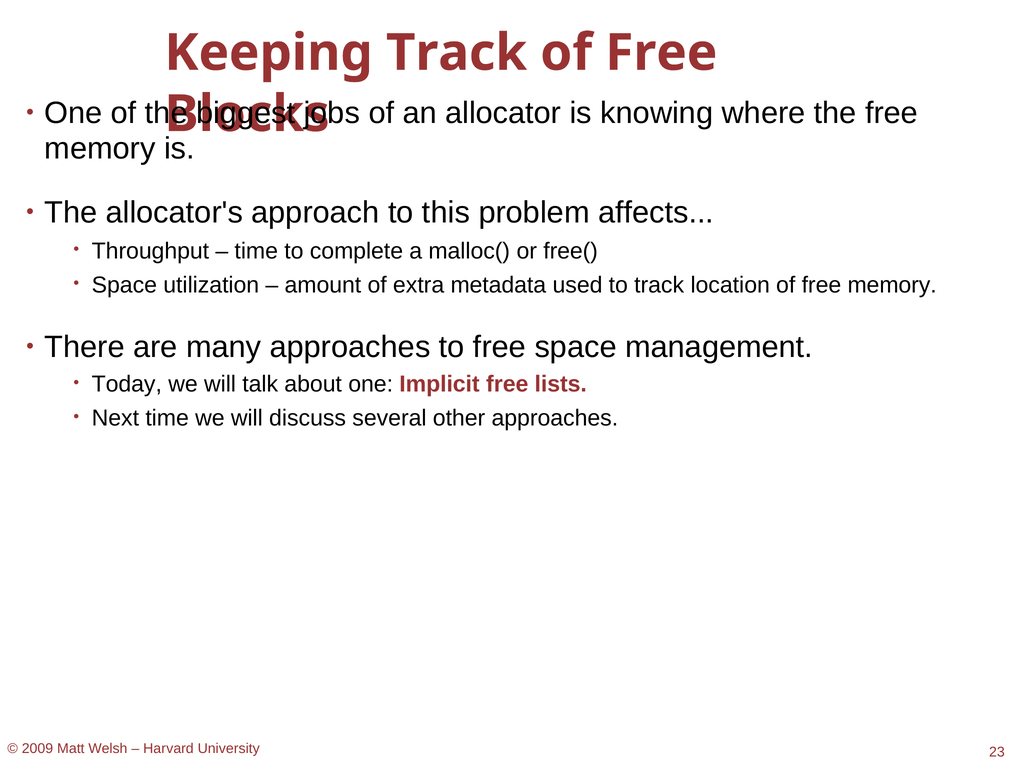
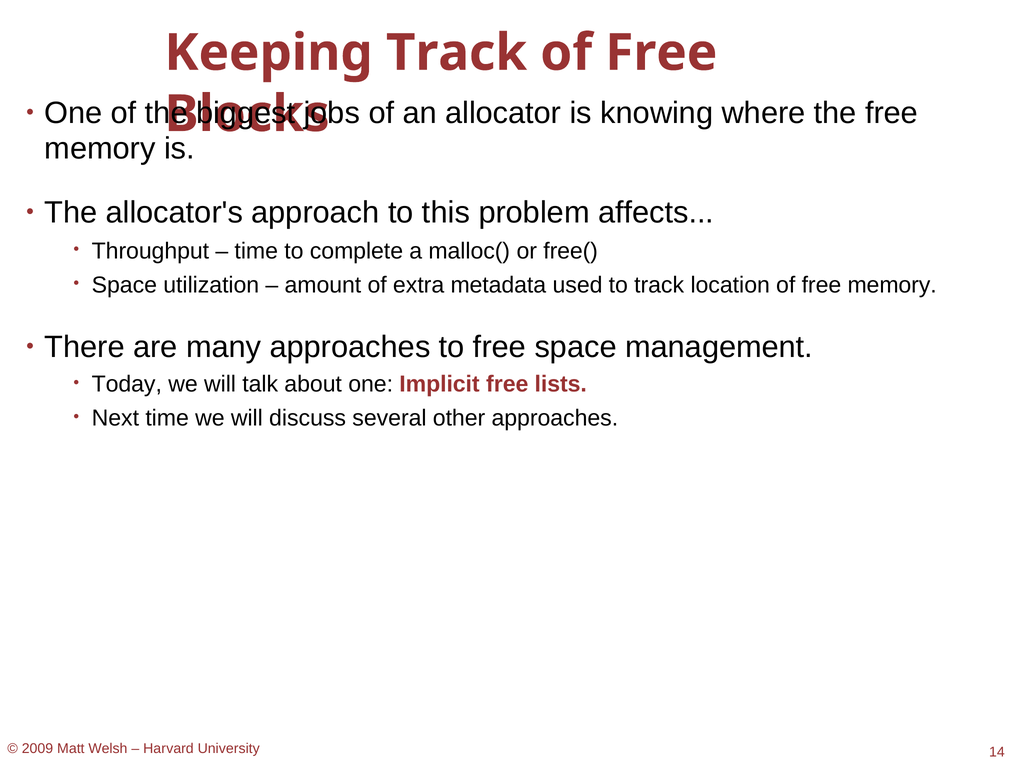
23: 23 -> 14 (997, 752)
